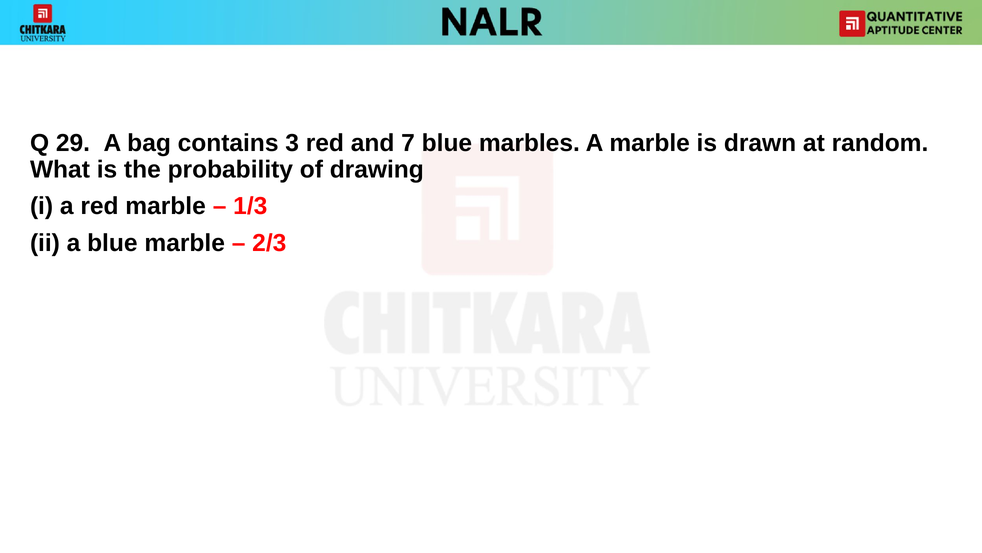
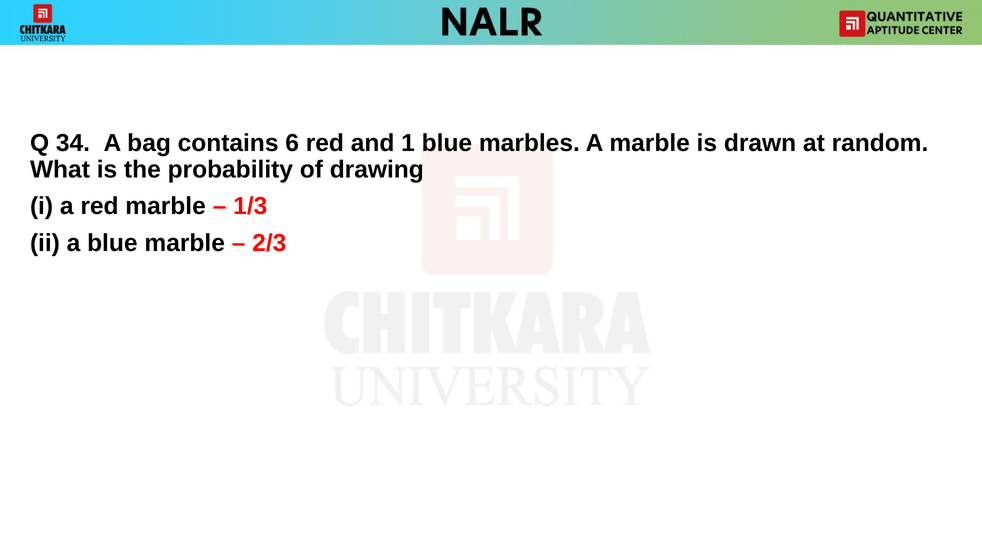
29: 29 -> 34 (73, 143)
3: 3 -> 6 (292, 143)
7: 7 -> 1 (408, 143)
